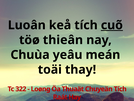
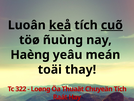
keå underline: none -> present (60, 25)
thieân: thieân -> ñuùng (63, 40)
Chuùa: Chuùa -> Haèng (30, 55)
